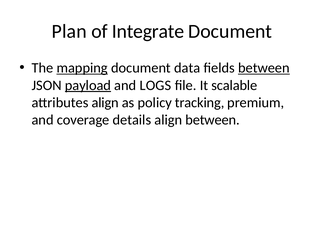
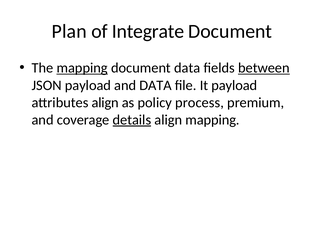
payload underline: present -> none (88, 85)
and LOGS: LOGS -> DATA (156, 85)
It scalable: scalable -> payload (234, 85)
tracking: tracking -> process (200, 103)
details underline: none -> present (132, 120)
align between: between -> mapping (213, 120)
